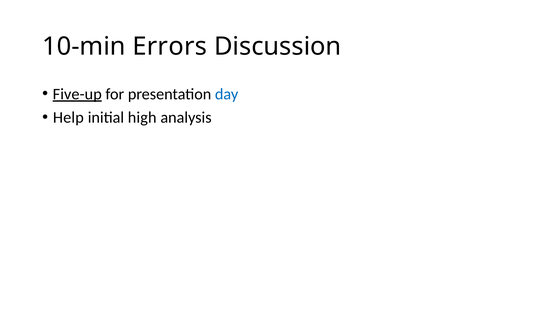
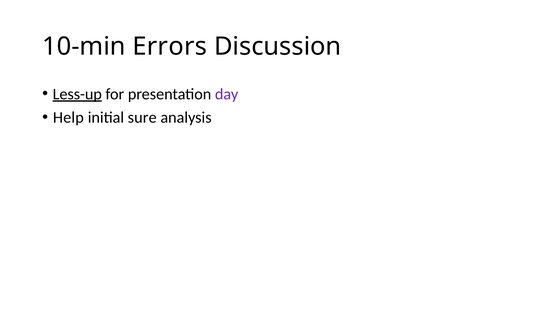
Five-up: Five-up -> Less-up (77, 94)
day colour: blue -> purple (227, 94)
high: high -> sure (142, 117)
